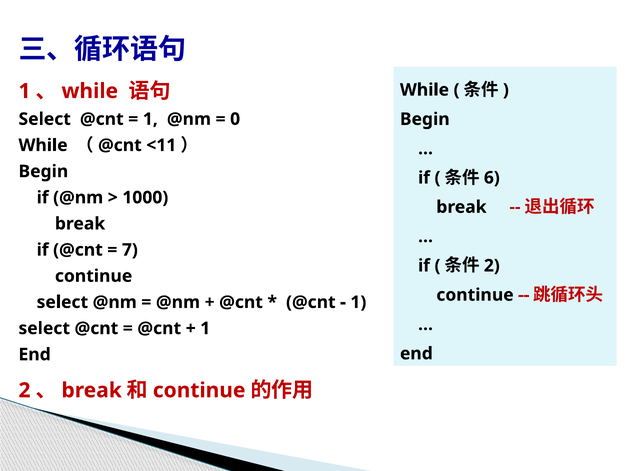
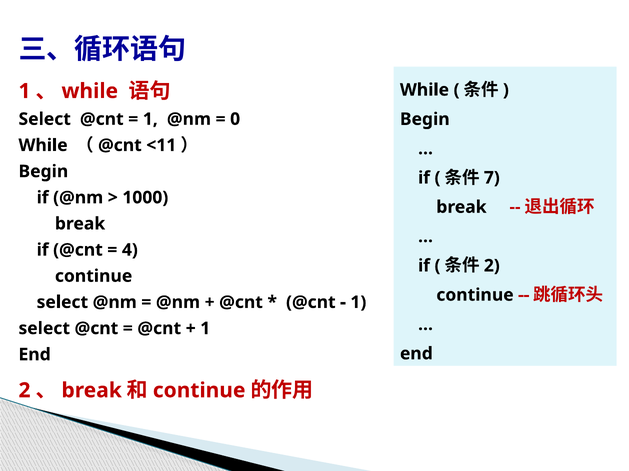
6: 6 -> 7 (492, 178)
7: 7 -> 4 (130, 250)
